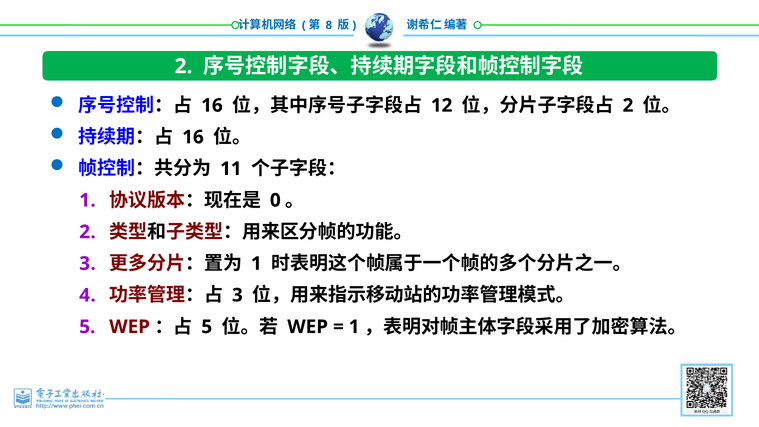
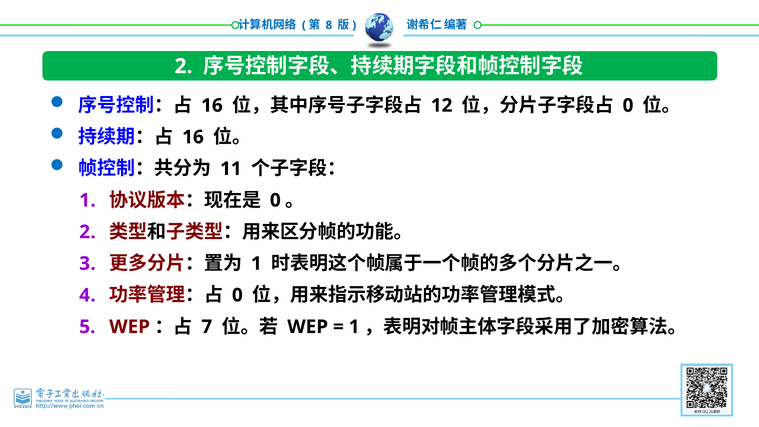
2: 2 -> 0 (628, 105)
3: 3 -> 0 (237, 295)
5: 5 -> 7 (207, 327)
